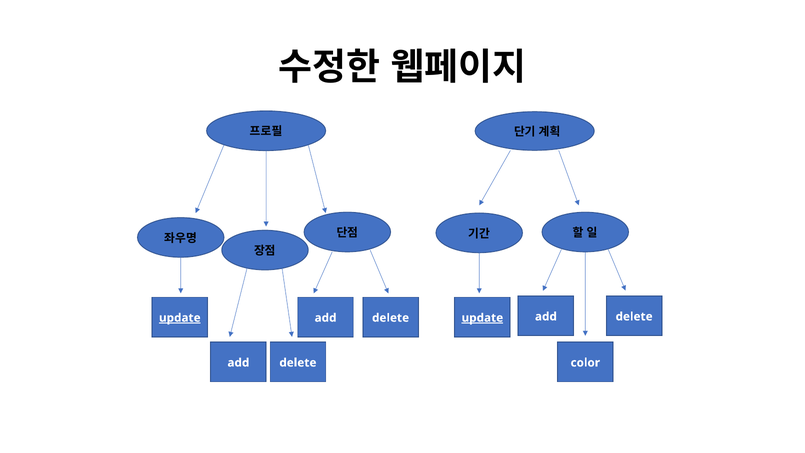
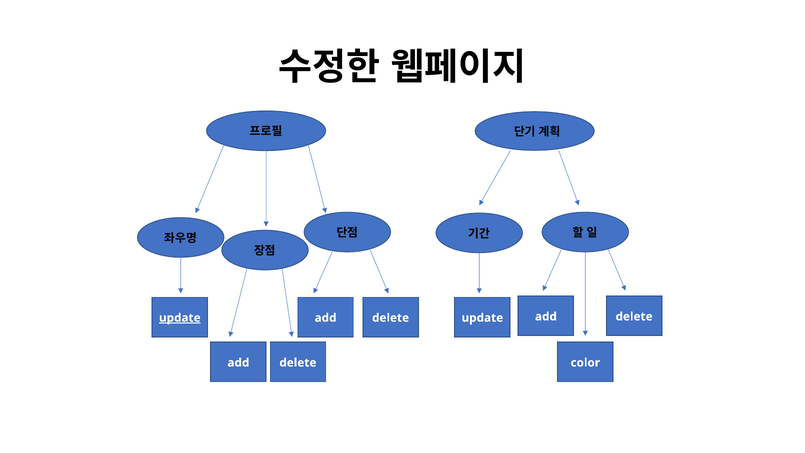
update underline: present -> none (482, 318)
